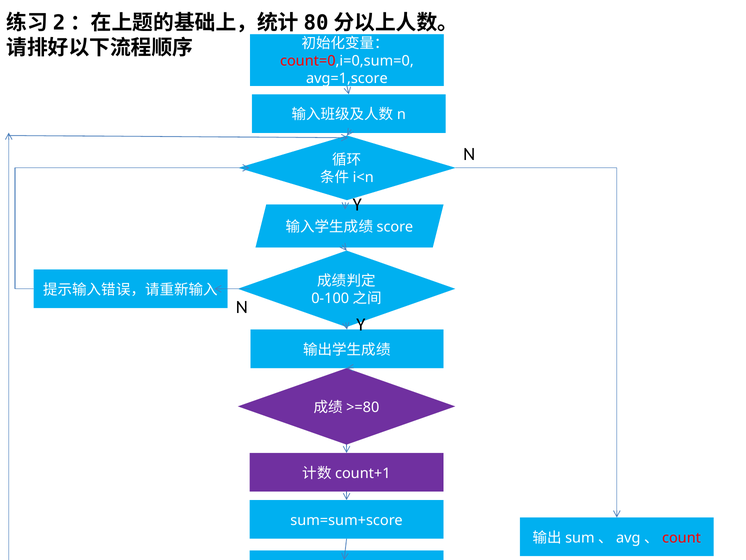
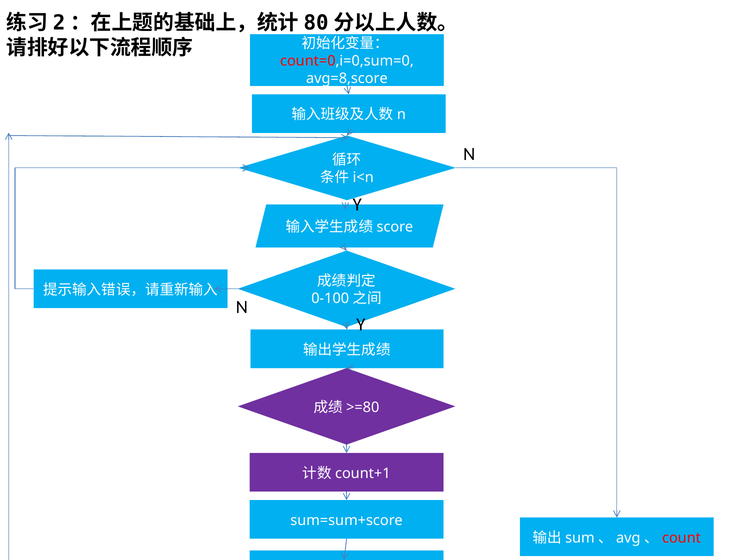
avg=1,score: avg=1,score -> avg=8,score (347, 78)
